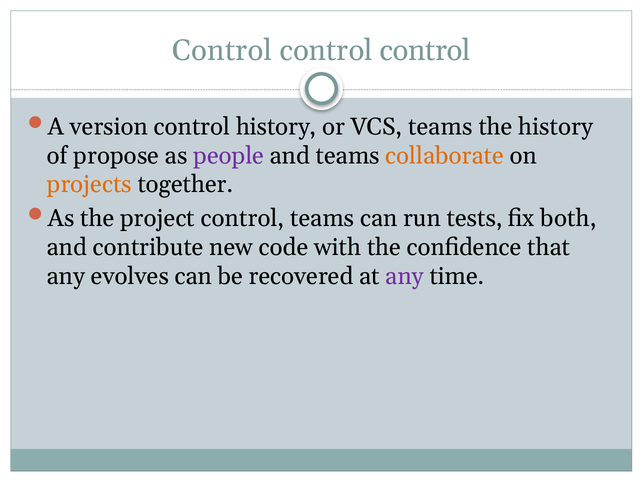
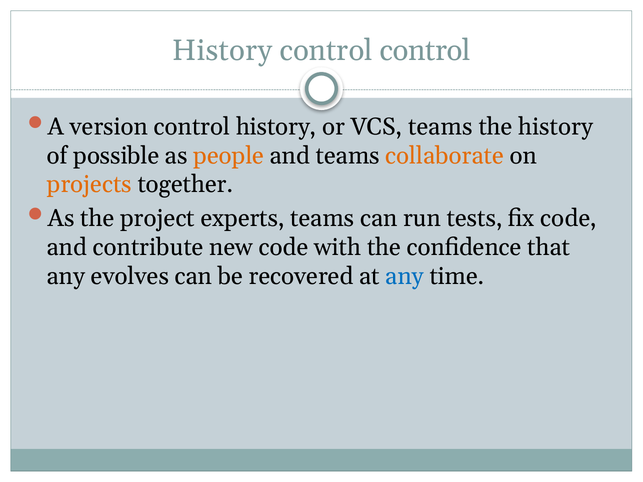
Control: Control -> History (222, 51)
propose: propose -> possible (116, 156)
people colour: purple -> orange (229, 156)
project control: control -> experts (243, 218)
fix both: both -> code (569, 218)
any colour: purple -> blue (405, 276)
